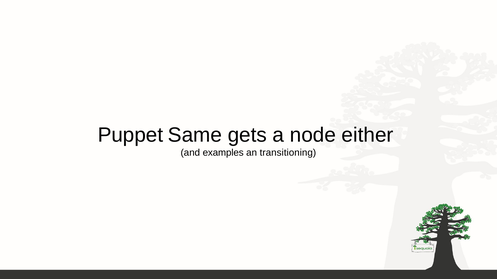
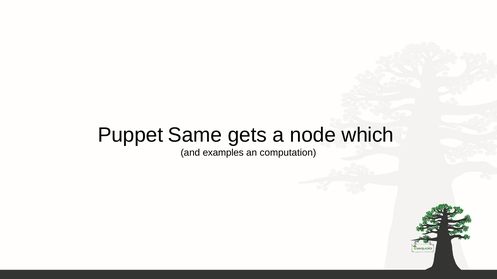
either: either -> which (368, 135)
transitioning: transitioning -> computation (288, 153)
